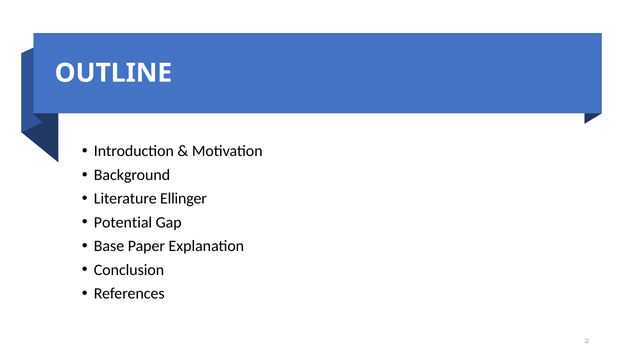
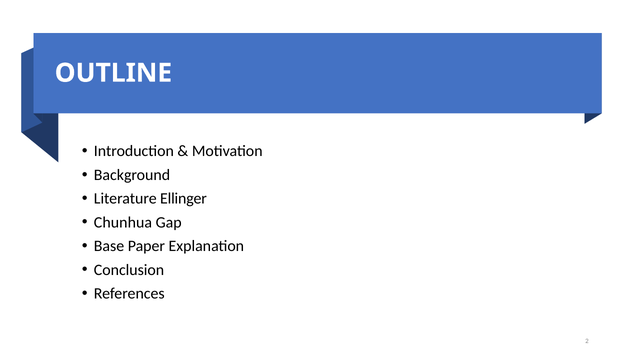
Potential: Potential -> Chunhua (123, 223)
